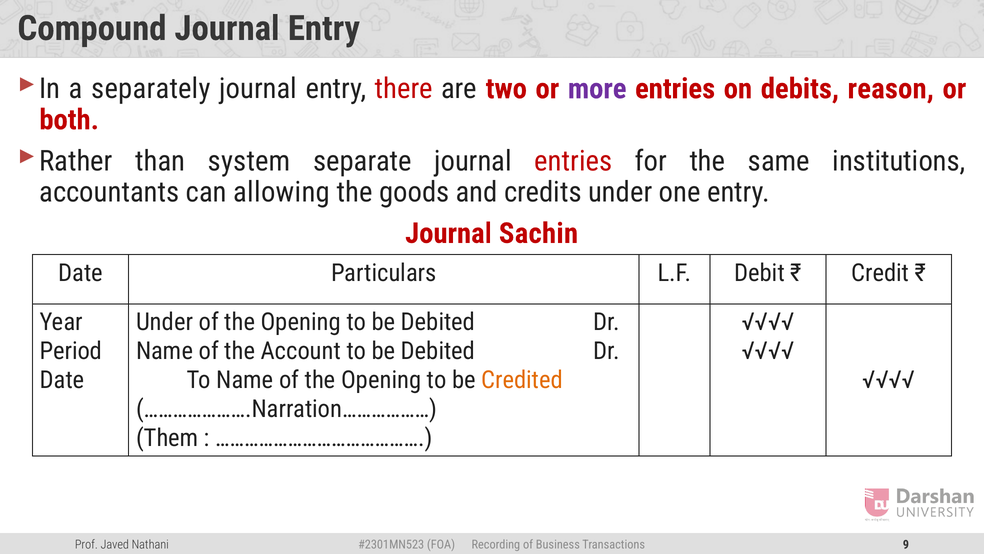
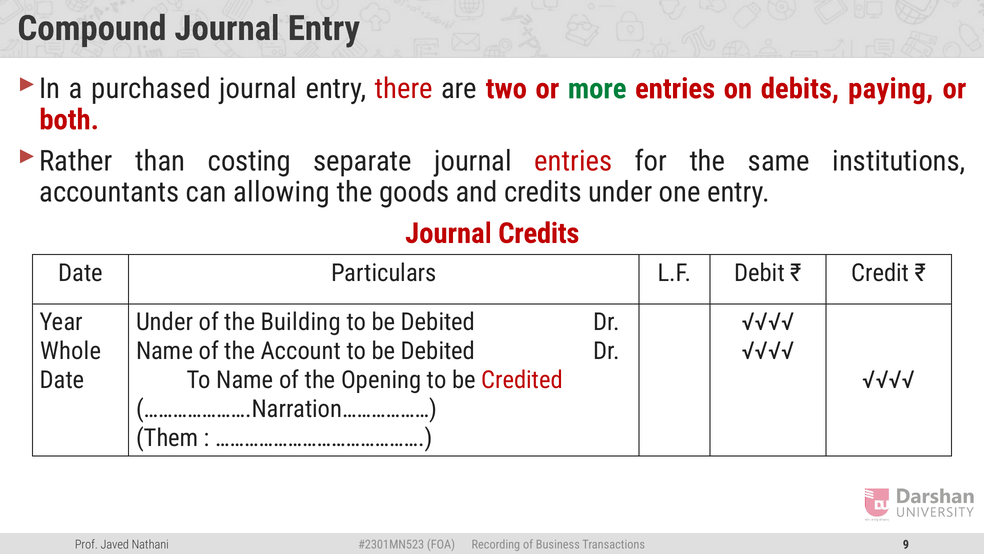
separately: separately -> purchased (151, 89)
more colour: purple -> green (597, 89)
reason: reason -> paying (891, 89)
system: system -> costing (249, 161)
Journal Sachin: Sachin -> Credits (539, 233)
Opening: Opening -> Building (301, 322)
Period: Period -> Whole (71, 351)
Credited colour: orange -> red (522, 380)
